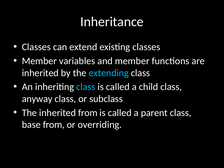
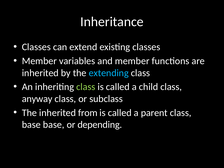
class colour: light blue -> light green (86, 87)
base from: from -> base (54, 125)
overriding: overriding -> depending (100, 125)
